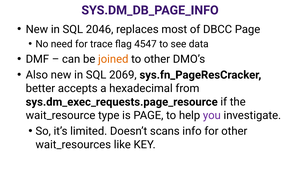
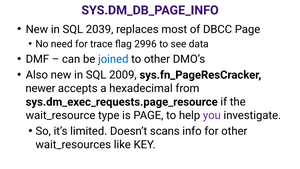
2046: 2046 -> 2039 (100, 29)
4547: 4547 -> 2996 (145, 44)
joined colour: orange -> blue (113, 59)
2069: 2069 -> 2009 (123, 75)
better: better -> newer (40, 88)
